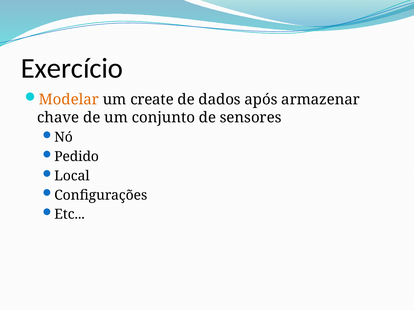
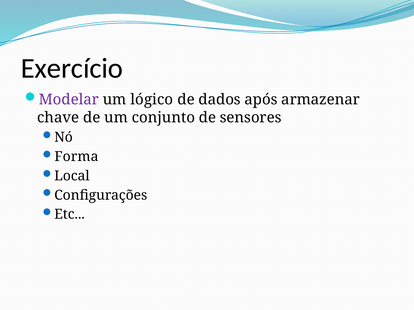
Modelar colour: orange -> purple (69, 100)
create: create -> lógico (152, 100)
Pedido: Pedido -> Forma (76, 157)
